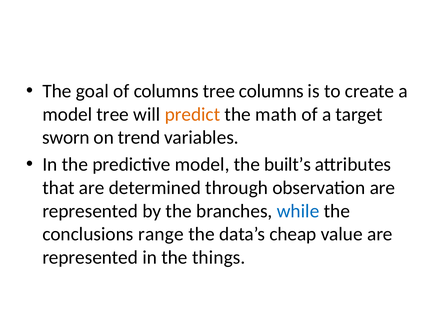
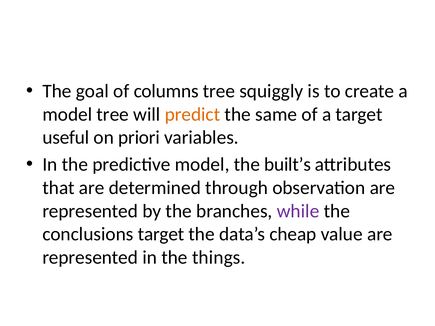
tree columns: columns -> squiggly (271, 91)
math: math -> same (276, 114)
sworn: sworn -> useful (66, 138)
trend: trend -> priori (139, 138)
while colour: blue -> purple (298, 211)
conclusions range: range -> target (161, 234)
